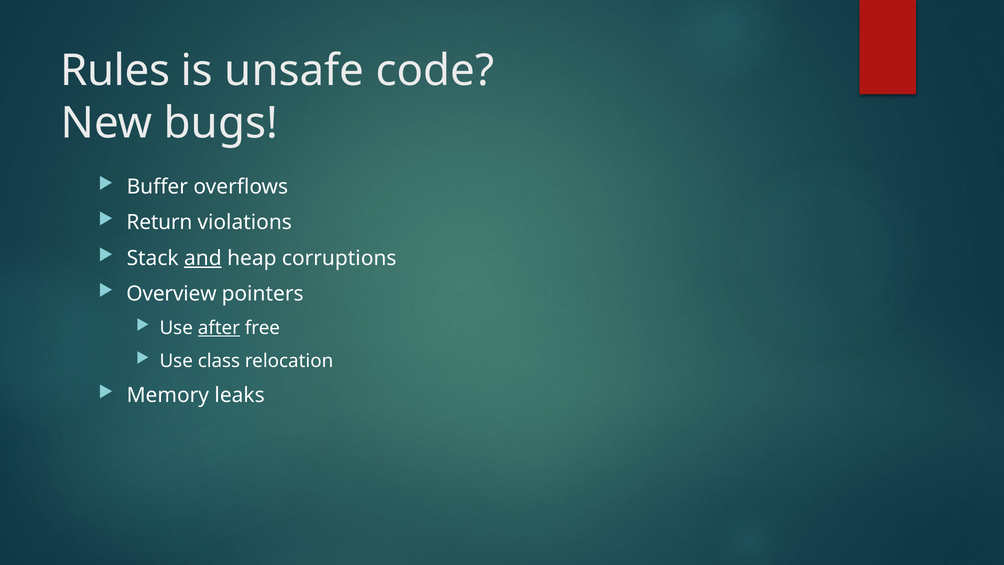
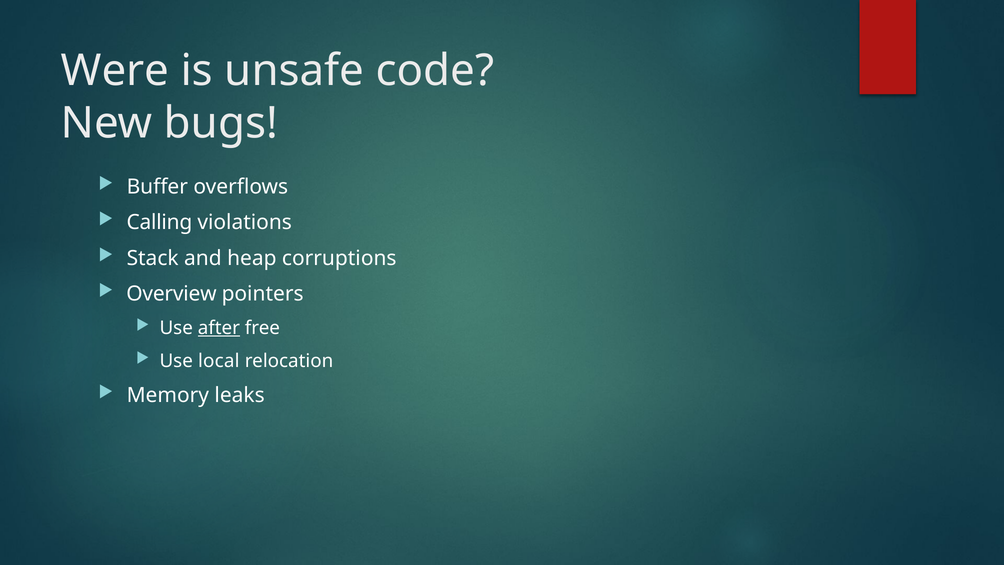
Rules: Rules -> Were (115, 70)
Return: Return -> Calling (159, 222)
and underline: present -> none (203, 258)
class: class -> local (219, 361)
